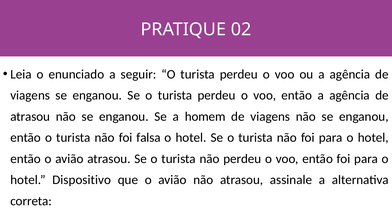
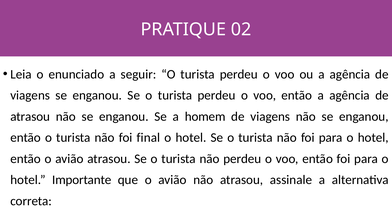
falsa: falsa -> final (148, 138)
Dispositivo: Dispositivo -> Importante (82, 180)
